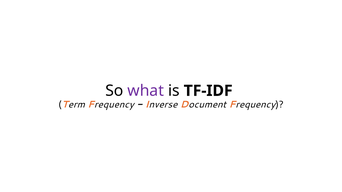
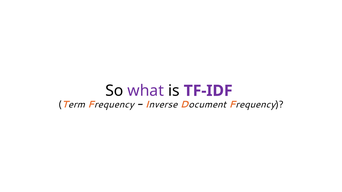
TF-IDF colour: black -> purple (208, 91)
